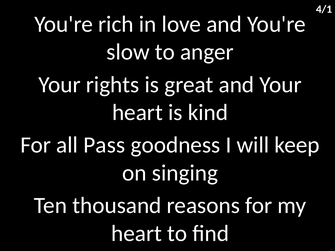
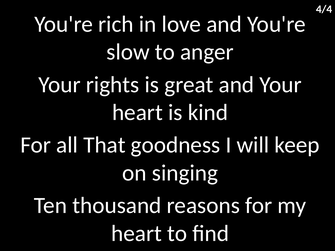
4/1: 4/1 -> 4/4 (324, 9)
Pass: Pass -> That (104, 145)
